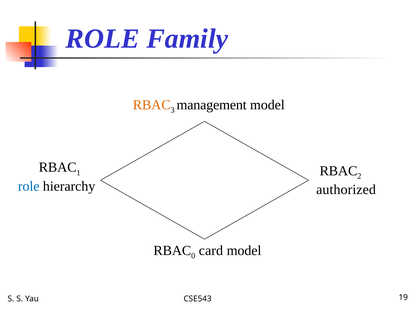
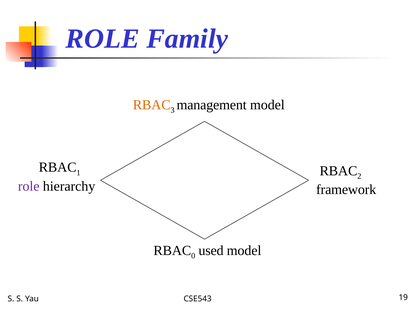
role colour: blue -> purple (29, 186)
authorized: authorized -> framework (346, 190)
card: card -> used (211, 251)
